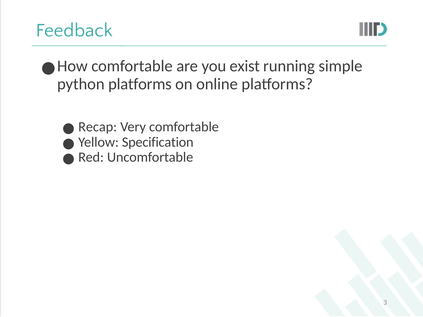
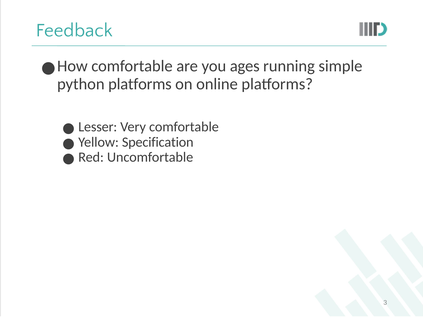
exist: exist -> ages (245, 66)
Recap: Recap -> Lesser (98, 127)
